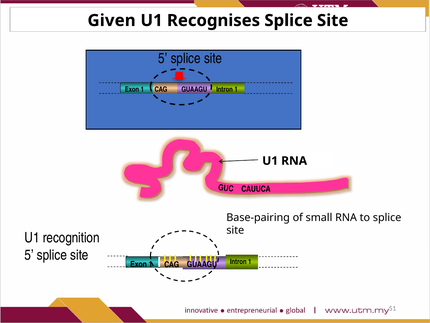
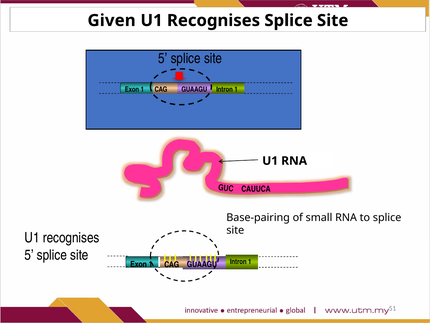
recognition: recognition -> recognises (71, 237)
